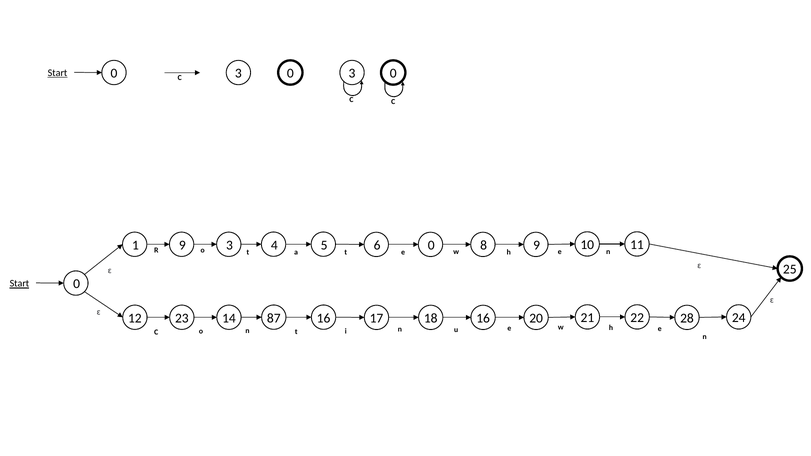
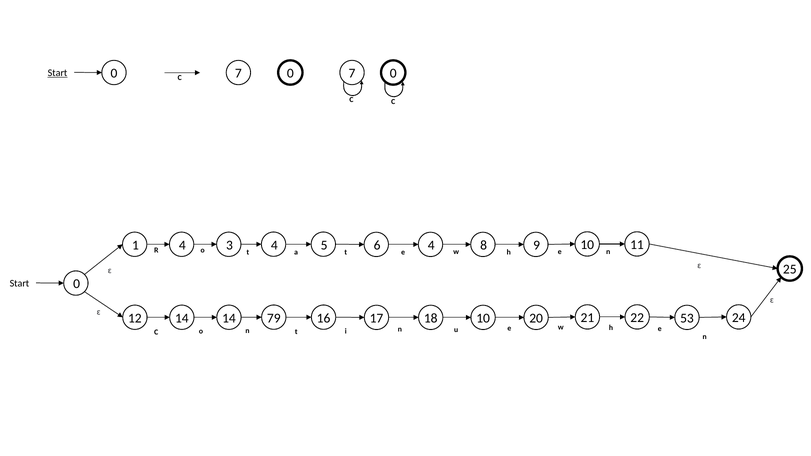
3: 3 -> 7 (238, 73)
C 0 3: 3 -> 7 (352, 73)
e 0: 0 -> 4 (431, 245)
R 9: 9 -> 4 (182, 245)
Start underline: present -> none (19, 284)
12 23: 23 -> 14 (182, 318)
87: 87 -> 79 (274, 318)
18 16: 16 -> 10 (483, 318)
28: 28 -> 53 (687, 318)
